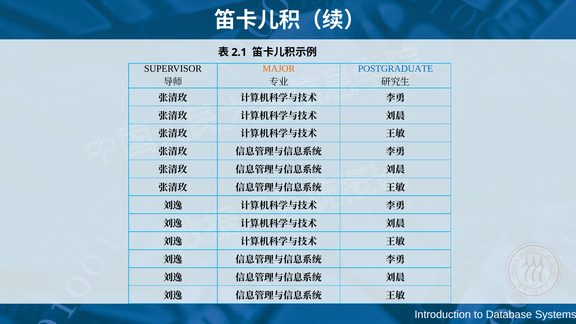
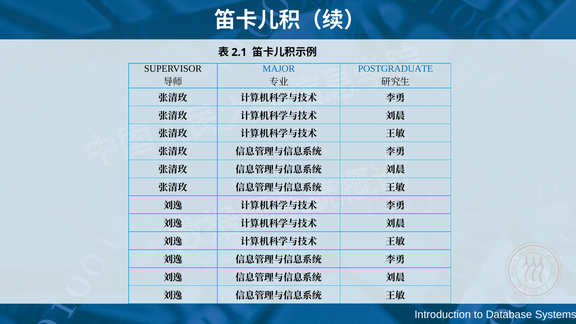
MAJOR colour: orange -> blue (279, 69)
